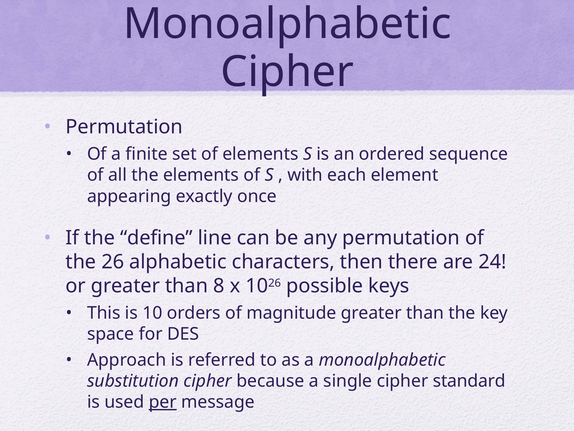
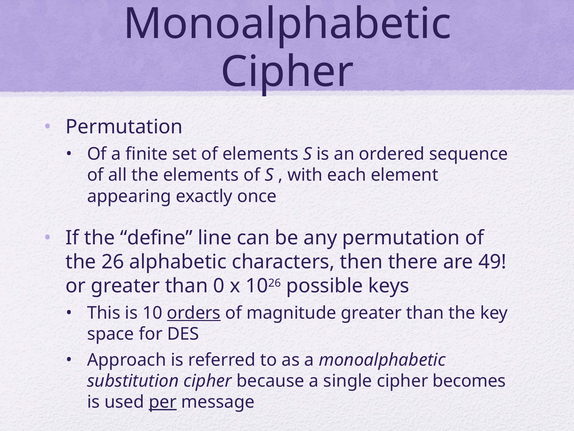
24: 24 -> 49 (492, 262)
8: 8 -> 0 (219, 286)
orders underline: none -> present (194, 313)
standard: standard -> becomes (469, 381)
